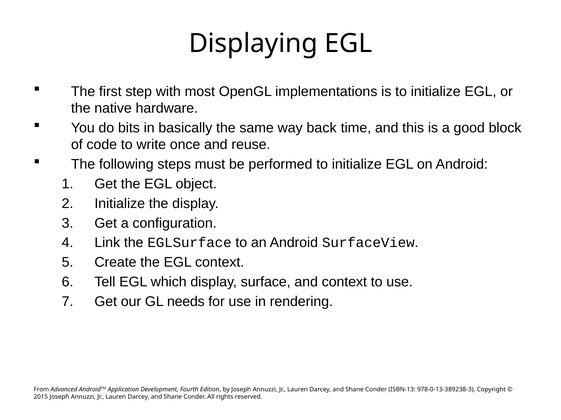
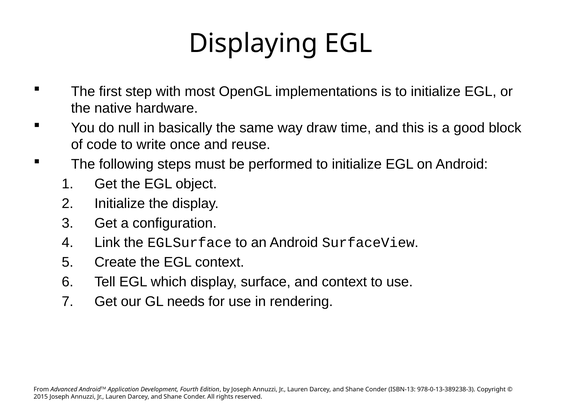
bits: bits -> null (129, 128)
back: back -> draw (322, 128)
